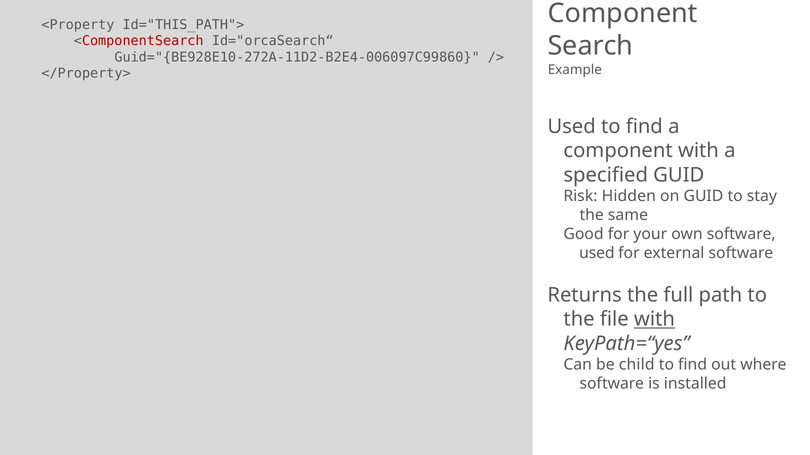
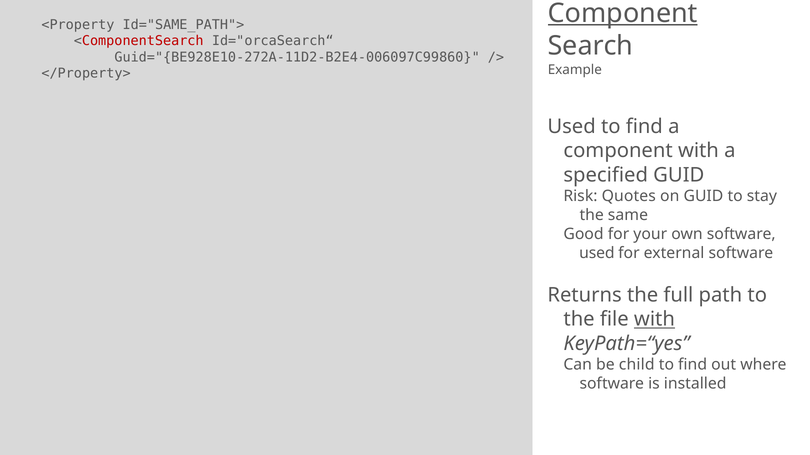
Component underline: none -> present (623, 13)
Id="THIS_PATH">: Id="THIS_PATH"> -> Id="SAME_PATH"> (183, 25)
Hidden: Hidden -> Quotes (629, 196)
